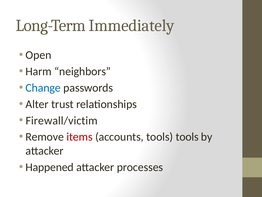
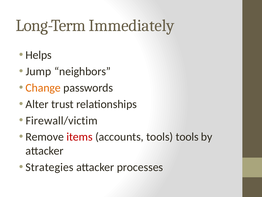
Open: Open -> Helps (39, 55)
Harm: Harm -> Jump (38, 71)
Change colour: blue -> orange (43, 88)
Happened: Happened -> Strategies (50, 167)
